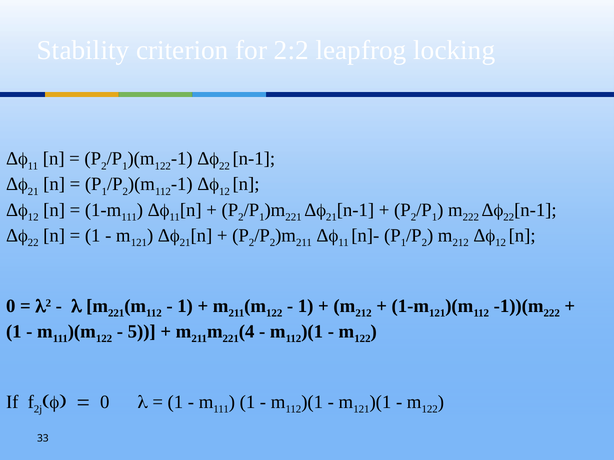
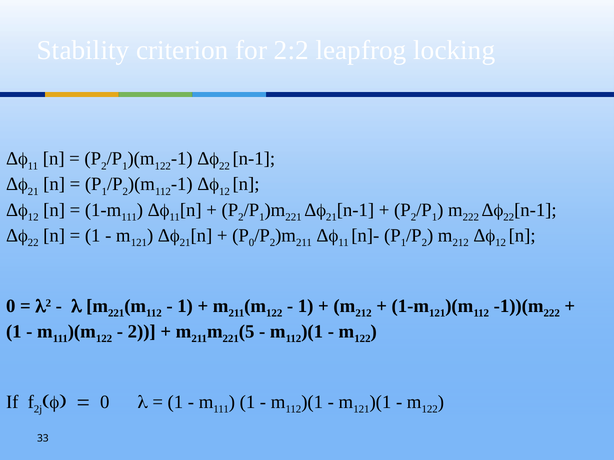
2: 2 -> 0 (252, 243)
5: 5 -> 2 (142, 332)
4: 4 -> 5 (247, 332)
